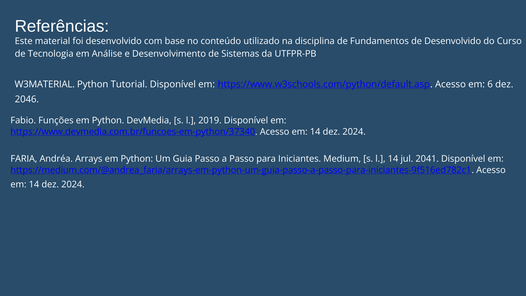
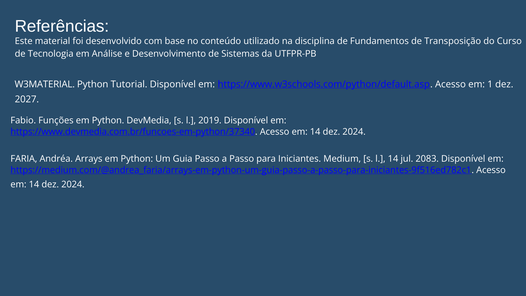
de Desenvolvido: Desenvolvido -> Transposição (453, 41)
6: 6 -> 1 (490, 84)
2046: 2046 -> 2027 (27, 99)
2041: 2041 -> 2083 (427, 159)
